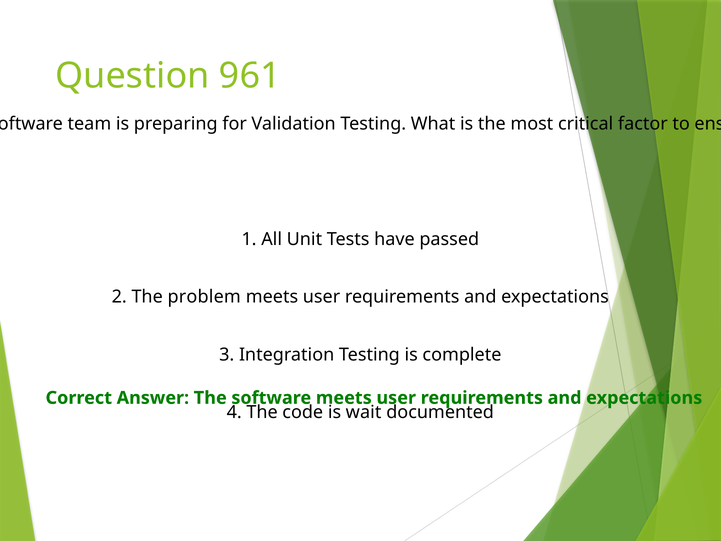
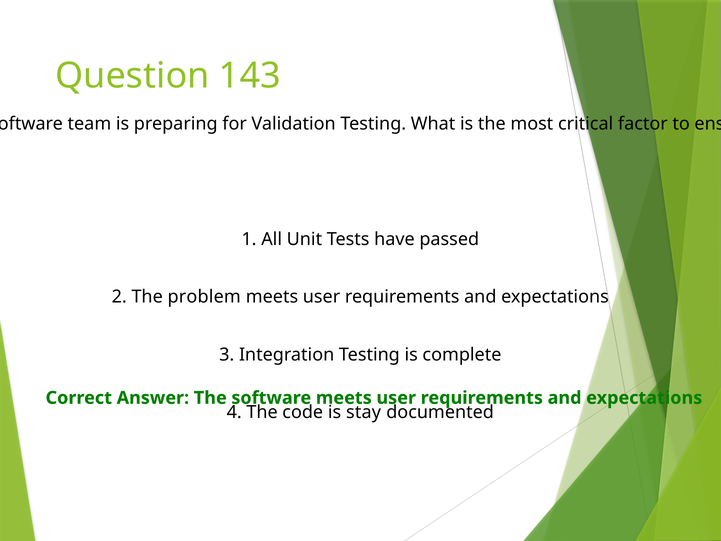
961: 961 -> 143 (250, 76)
wait: wait -> stay (364, 412)
